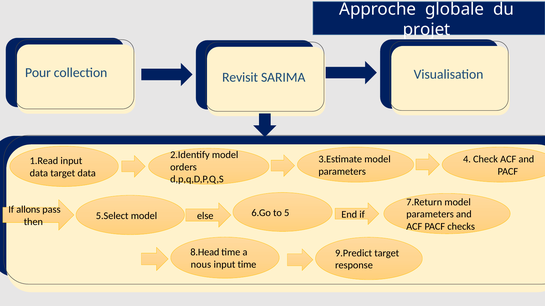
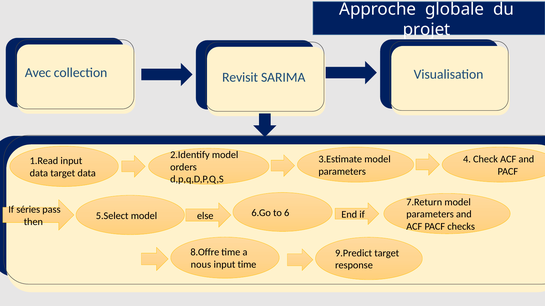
Pour: Pour -> Avec (38, 73)
allons: allons -> séries (28, 210)
5: 5 -> 6 (287, 213)
8.Head: 8.Head -> 8.Offre (205, 253)
